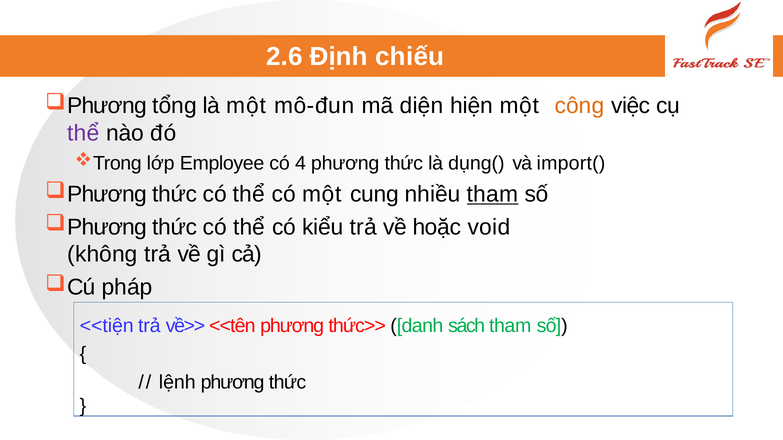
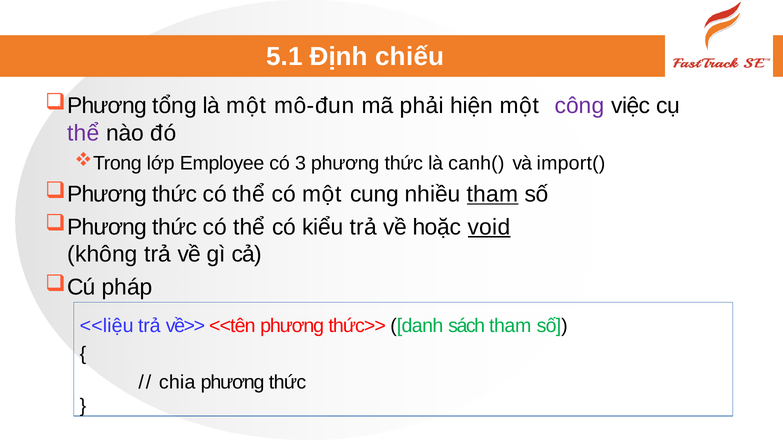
2.6: 2.6 -> 5.1 (284, 57)
diện: diện -> phải (422, 106)
công colour: orange -> purple (580, 106)
4: 4 -> 3 (301, 163)
dụng(: dụng( -> canh( (476, 163)
void underline: none -> present (489, 227)
<<tiện: <<tiện -> <<liệu (107, 326)
lệnh: lệnh -> chia (177, 383)
